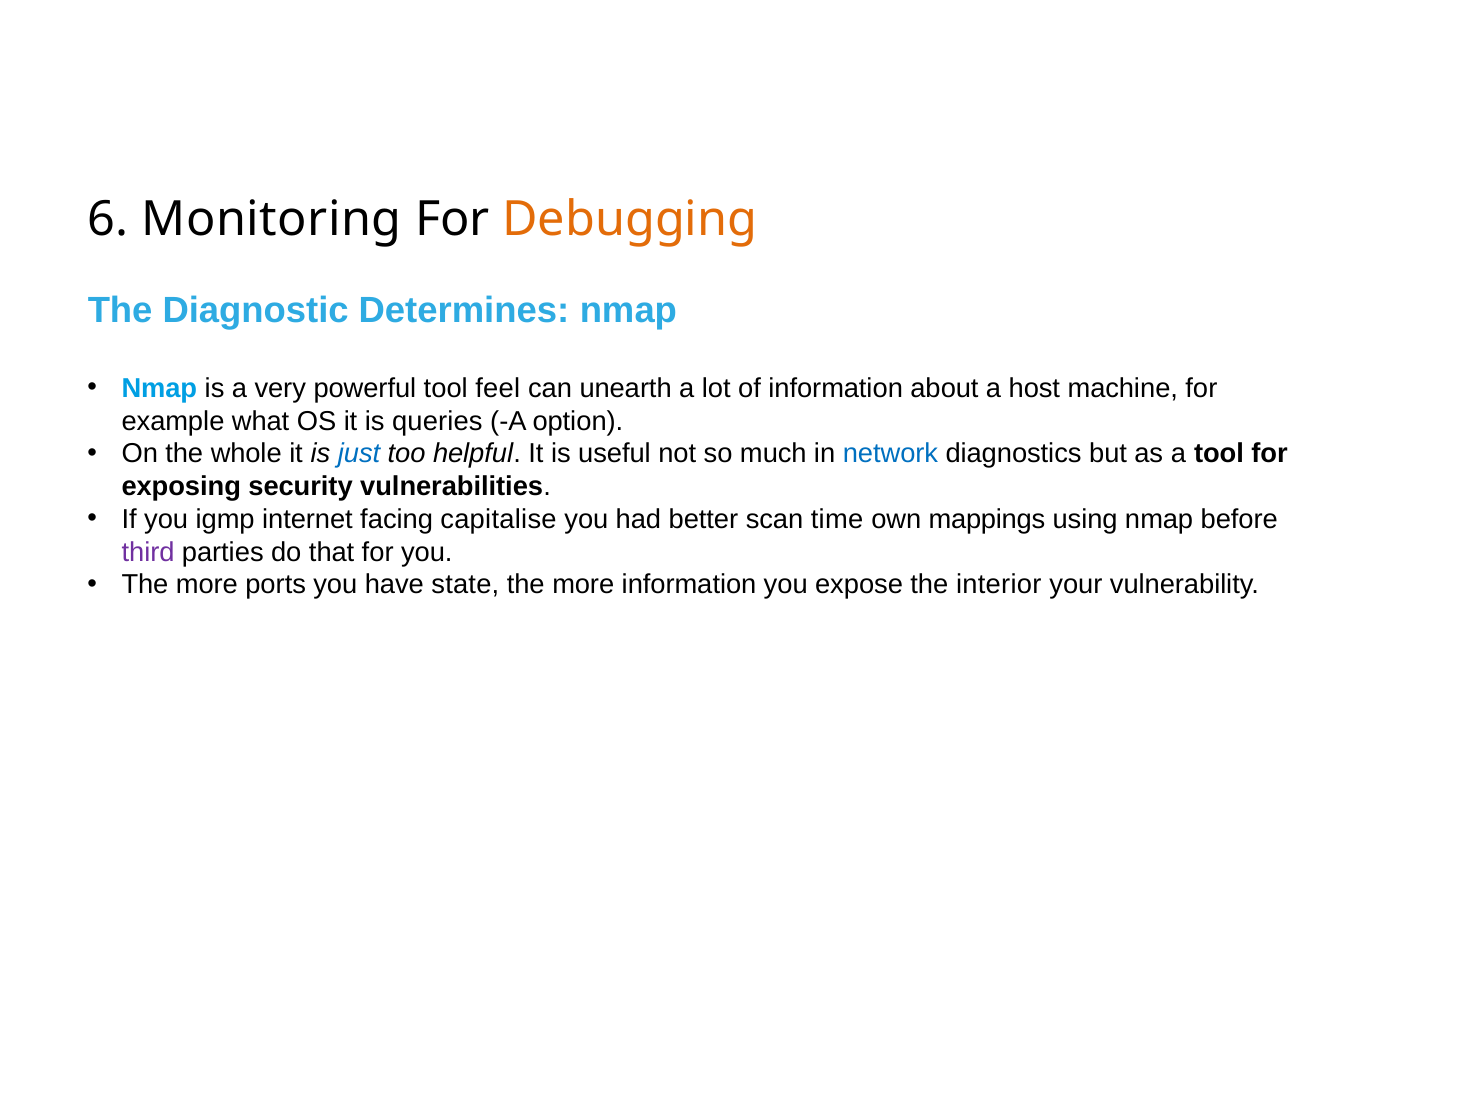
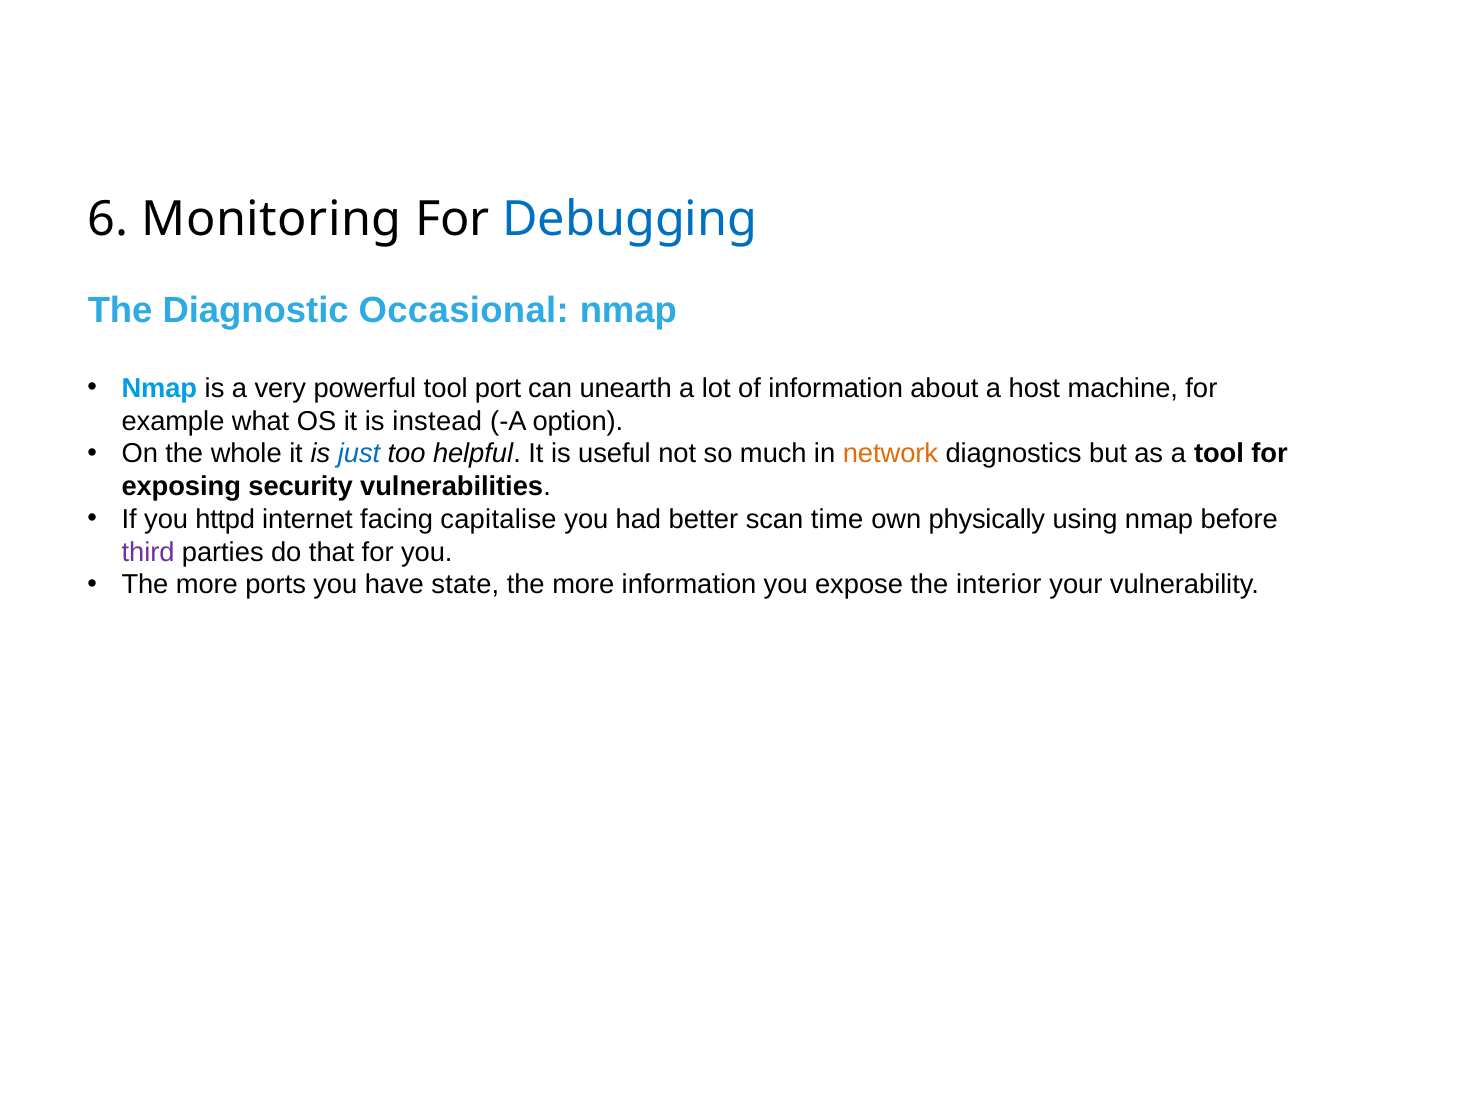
Debugging colour: orange -> blue (630, 220)
Determines: Determines -> Occasional (464, 310)
feel: feel -> port (498, 389)
queries: queries -> instead (437, 421)
network colour: blue -> orange (890, 454)
igmp: igmp -> httpd (225, 520)
mappings: mappings -> physically (987, 520)
